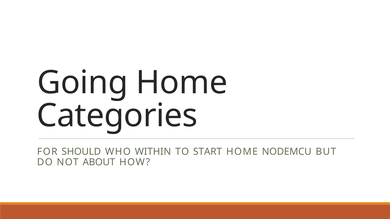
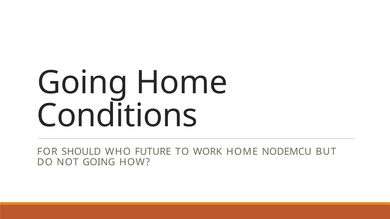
Categories: Categories -> Conditions (117, 116)
WITHIN: WITHIN -> FUTURE (153, 152)
START: START -> WORK (208, 152)
NOT ABOUT: ABOUT -> GOING (99, 162)
